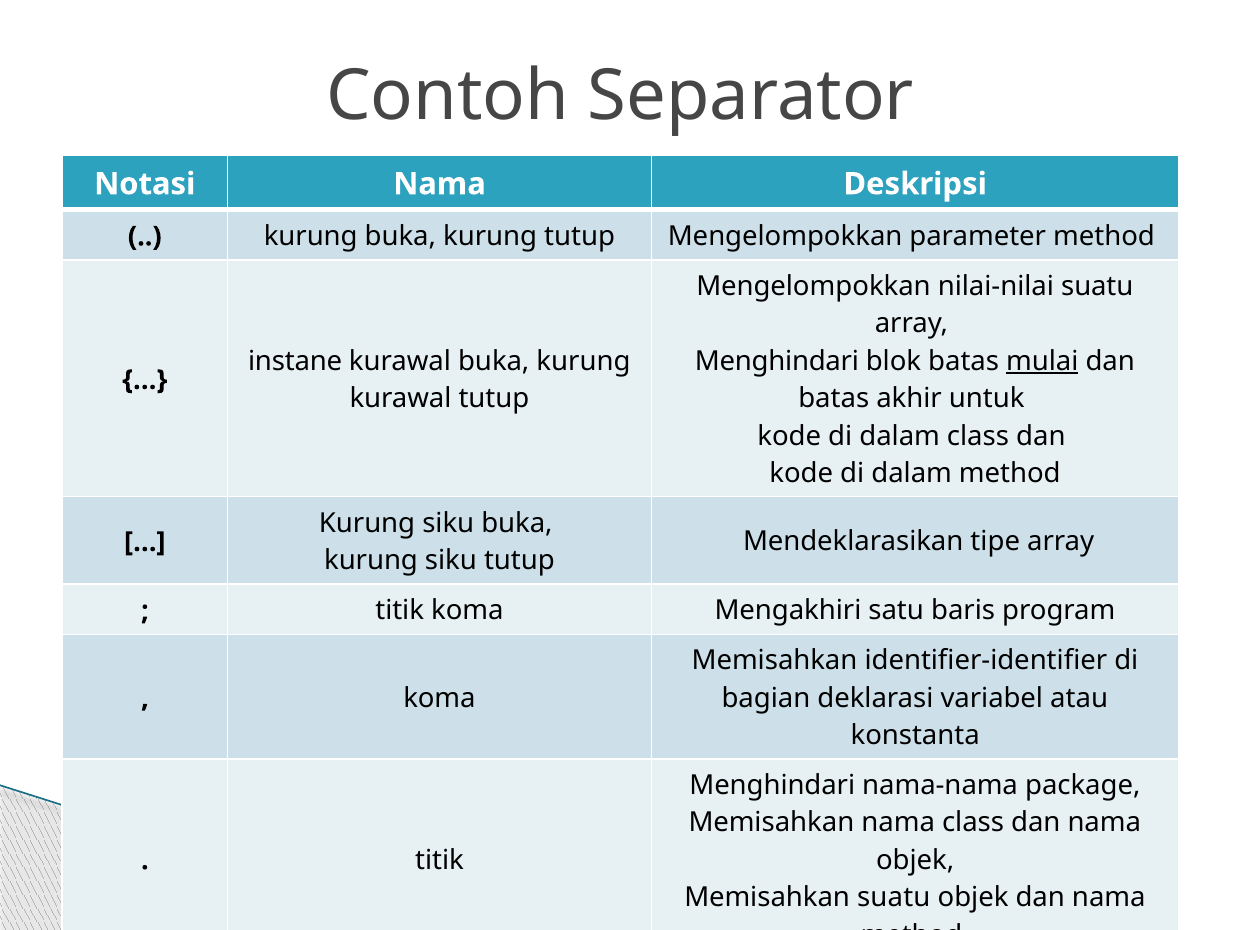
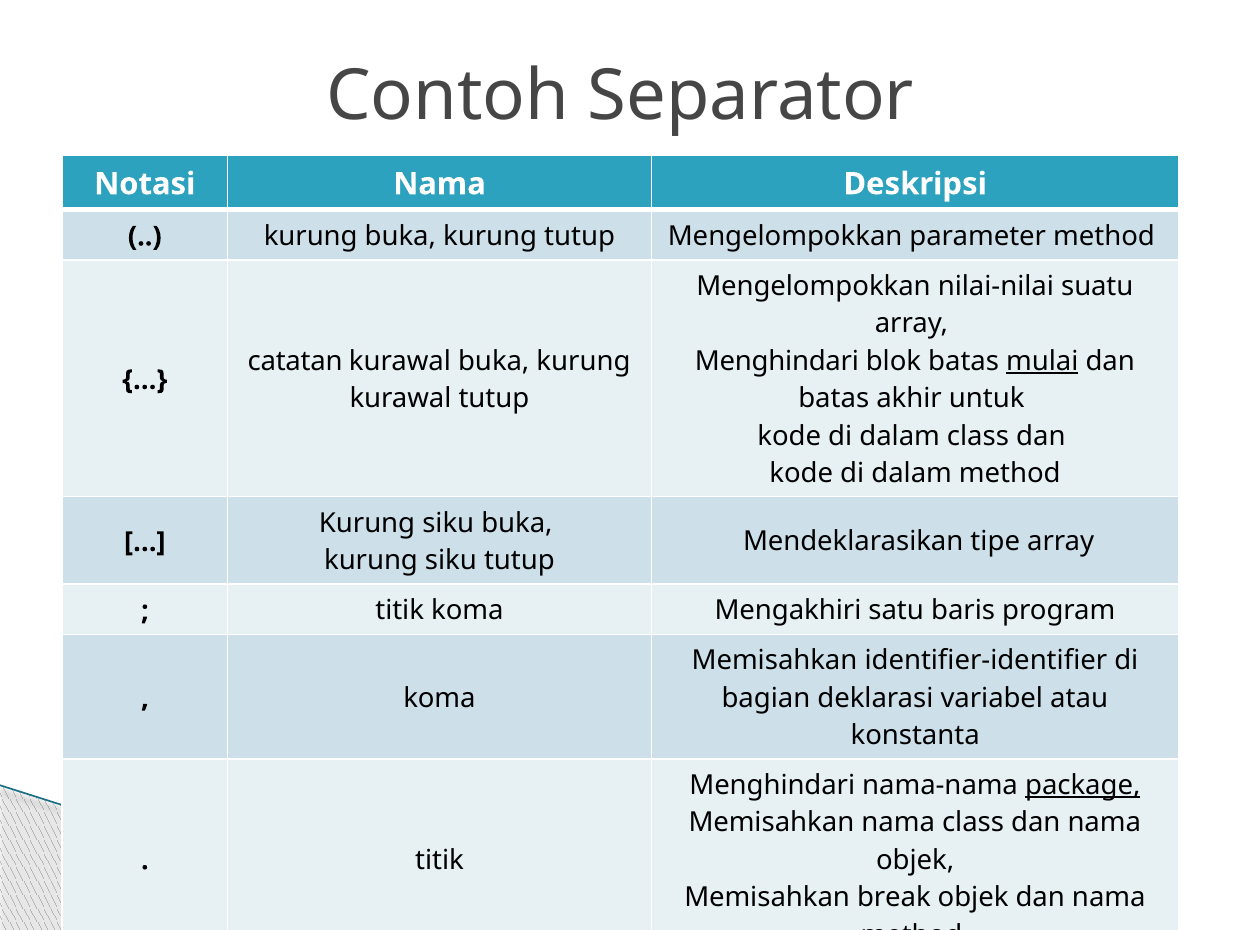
instane: instane -> catatan (295, 361)
package underline: none -> present (1083, 786)
Memisahkan suatu: suatu -> break (894, 898)
